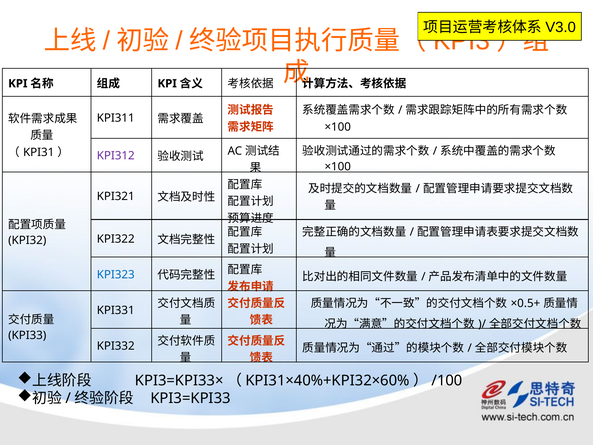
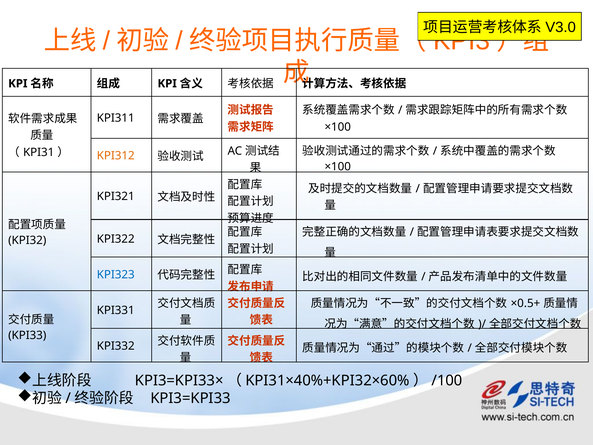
KPI312 colour: purple -> orange (116, 156)
